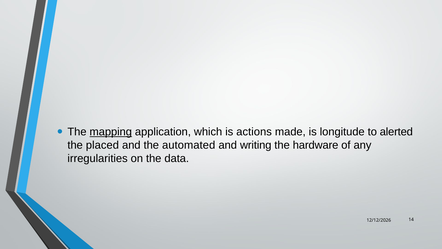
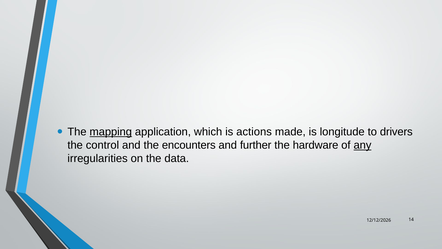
alerted: alerted -> drivers (396, 132)
placed: placed -> control (102, 145)
automated: automated -> encounters (189, 145)
writing: writing -> further (256, 145)
any underline: none -> present (363, 145)
